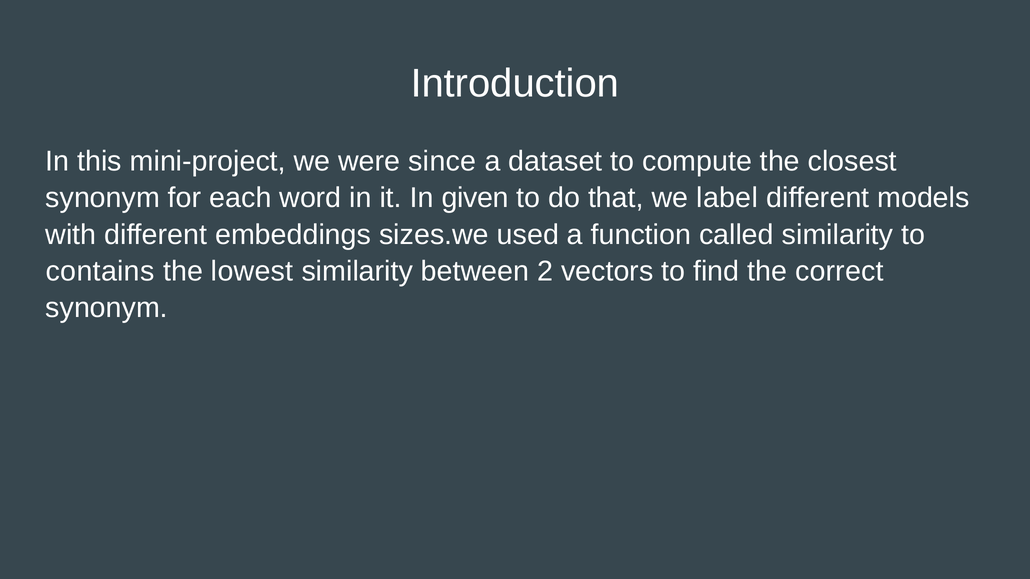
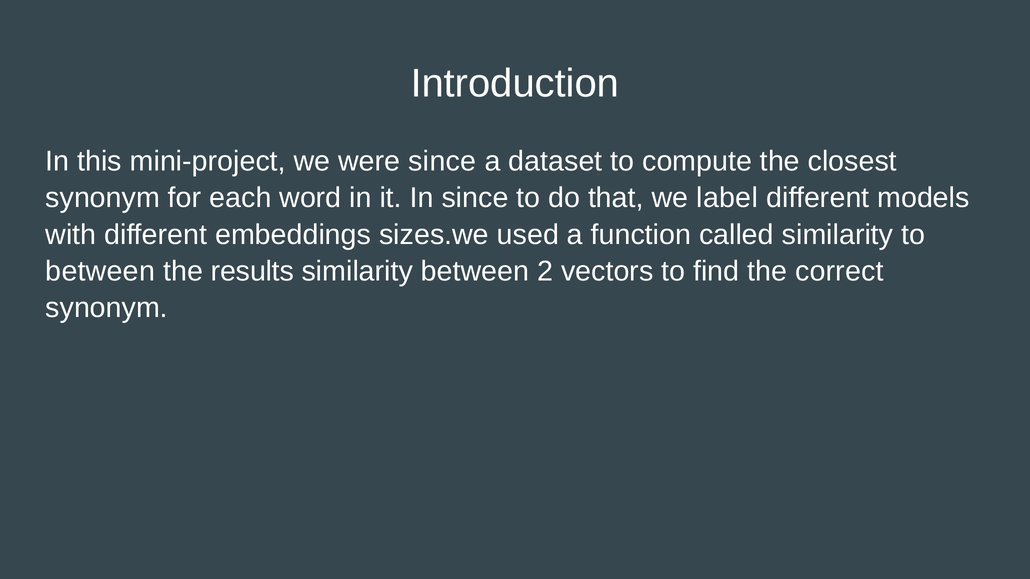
In given: given -> since (475, 198)
contains: contains -> between (100, 271)
lowest: lowest -> results (252, 271)
